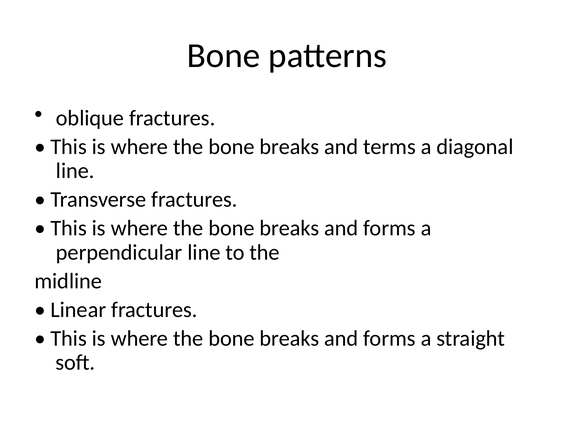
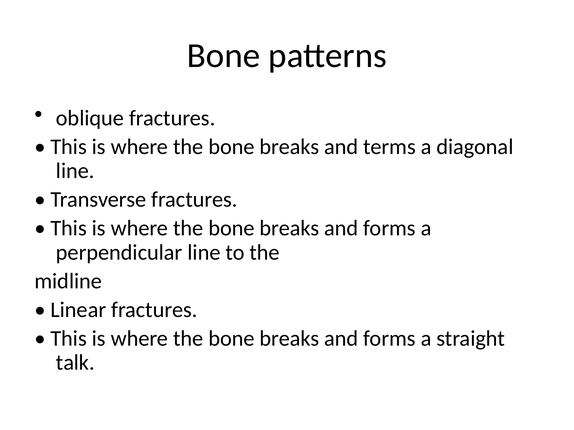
soft: soft -> talk (75, 363)
